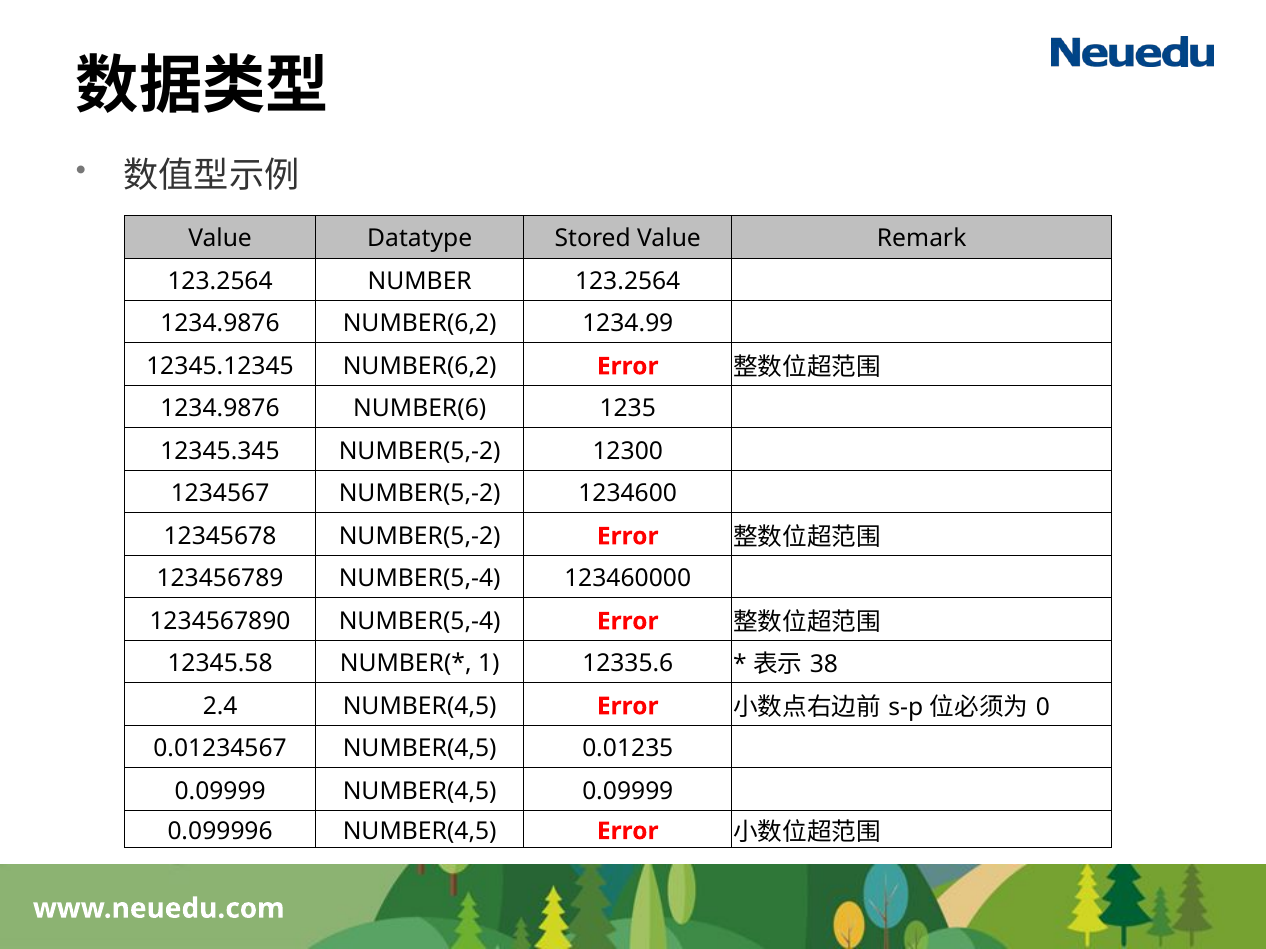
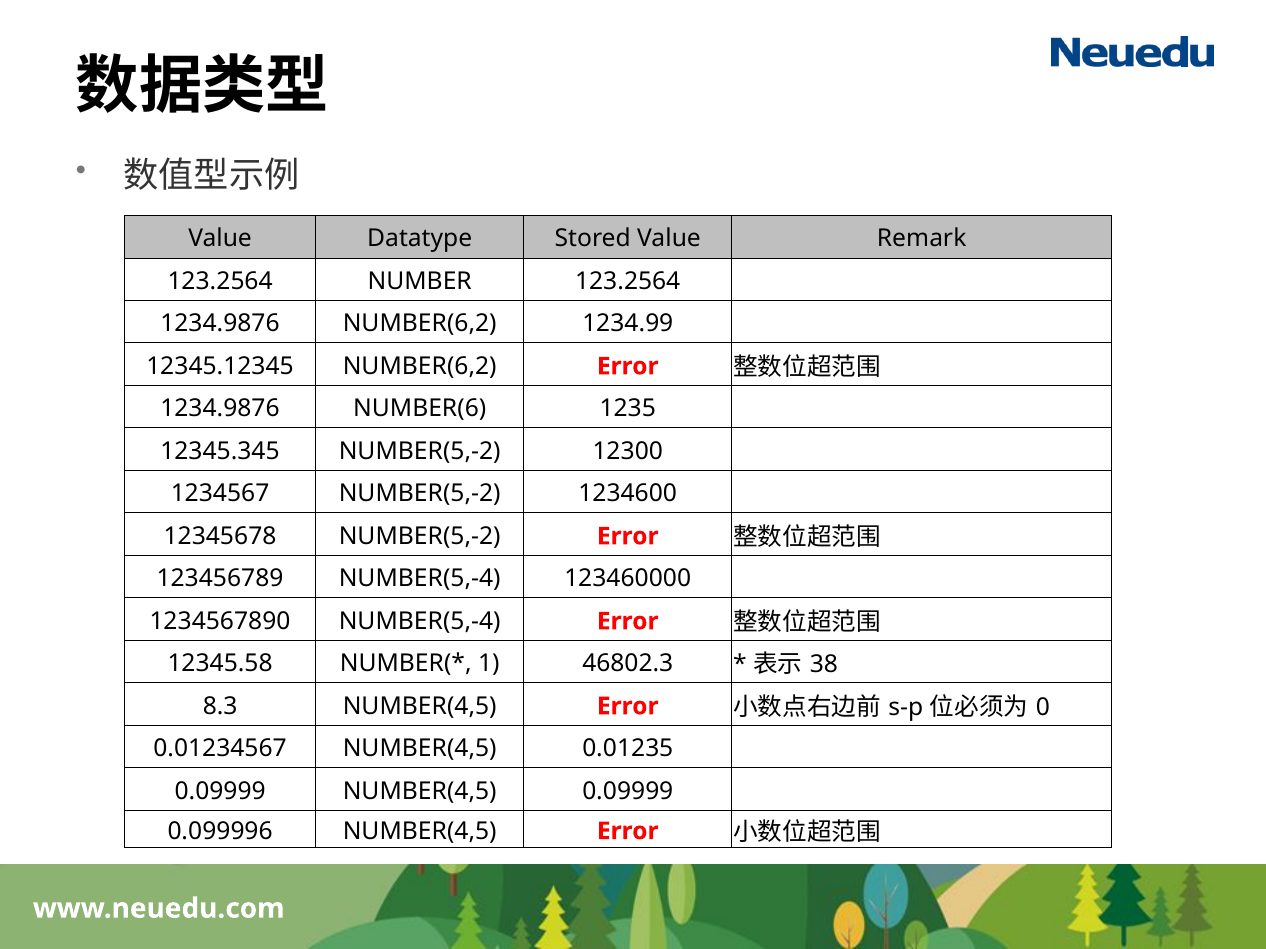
12335.6: 12335.6 -> 46802.3 (628, 664)
2.4: 2.4 -> 8.3 (220, 707)
